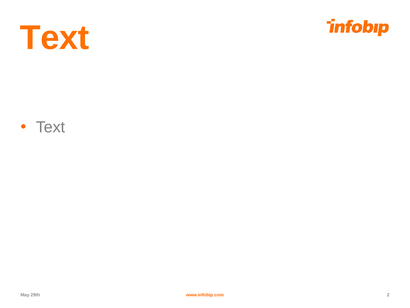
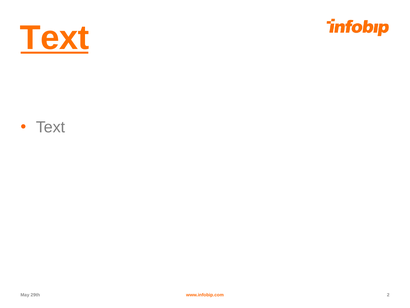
Text underline: none -> present (55, 38)
